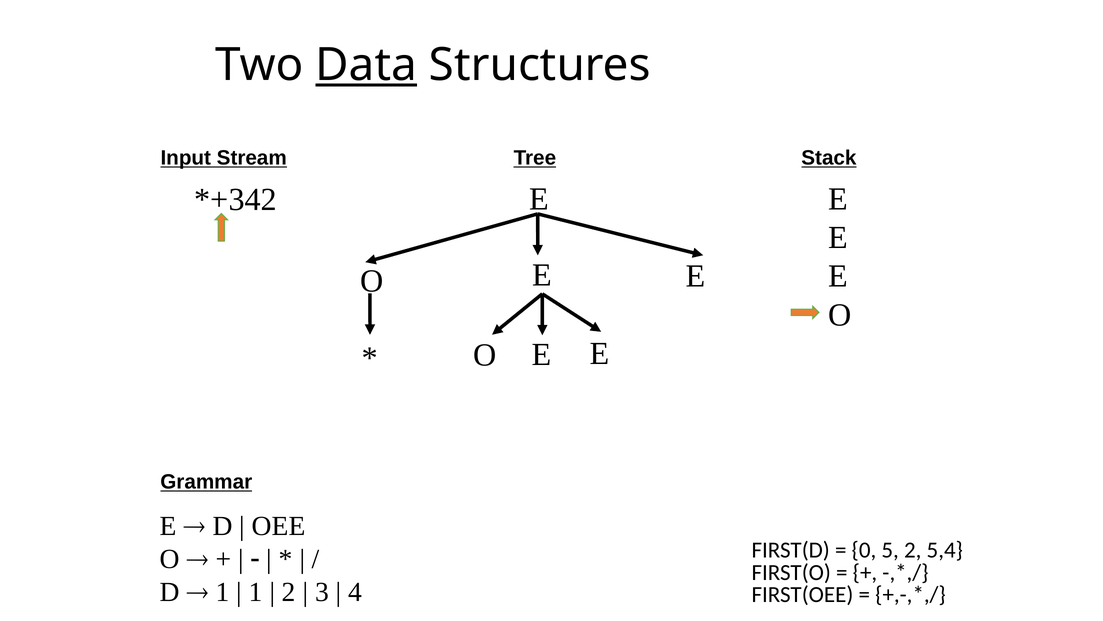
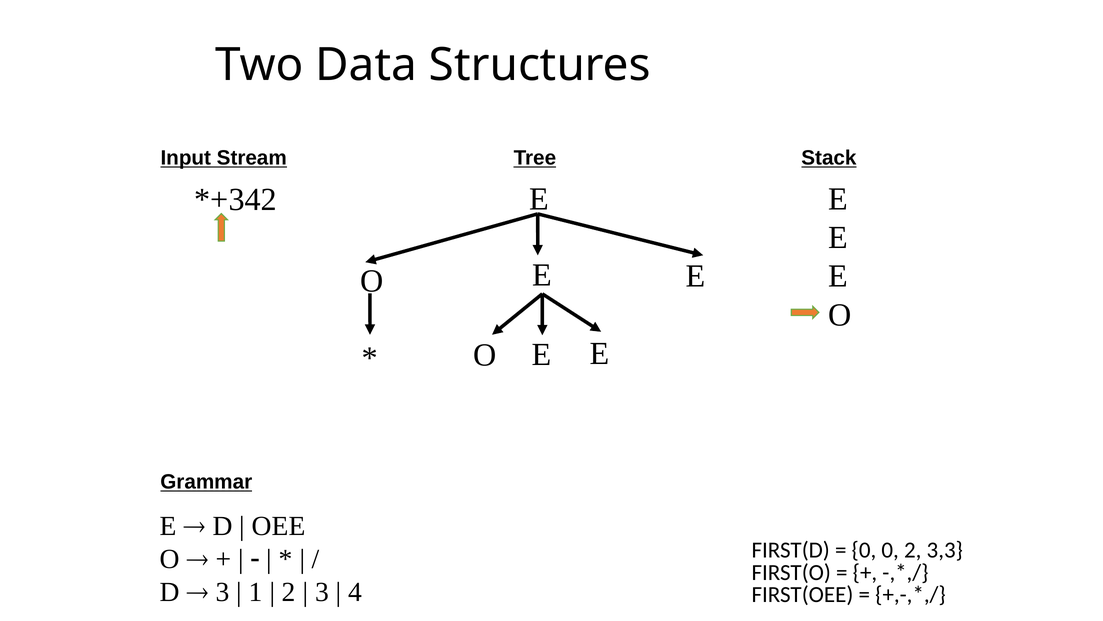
Data underline: present -> none (366, 65)
0 5: 5 -> 0 (890, 550)
5,4: 5,4 -> 3,3 (945, 550)
1: 1 -> 3 (223, 592)
